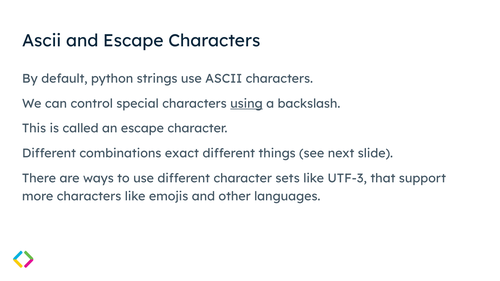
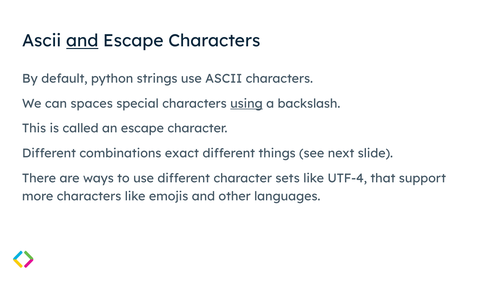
and underline: none -> present (82, 41)
control: control -> spaces (92, 104)
UTF-3: UTF-3 -> UTF-4 (347, 179)
